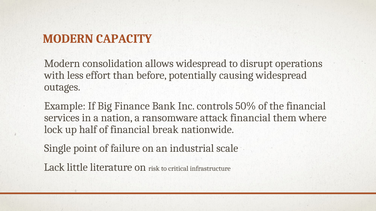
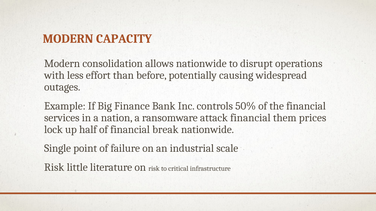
allows widespread: widespread -> nationwide (201, 64)
where: where -> prices (313, 118)
Lack: Lack -> Risk (54, 168)
